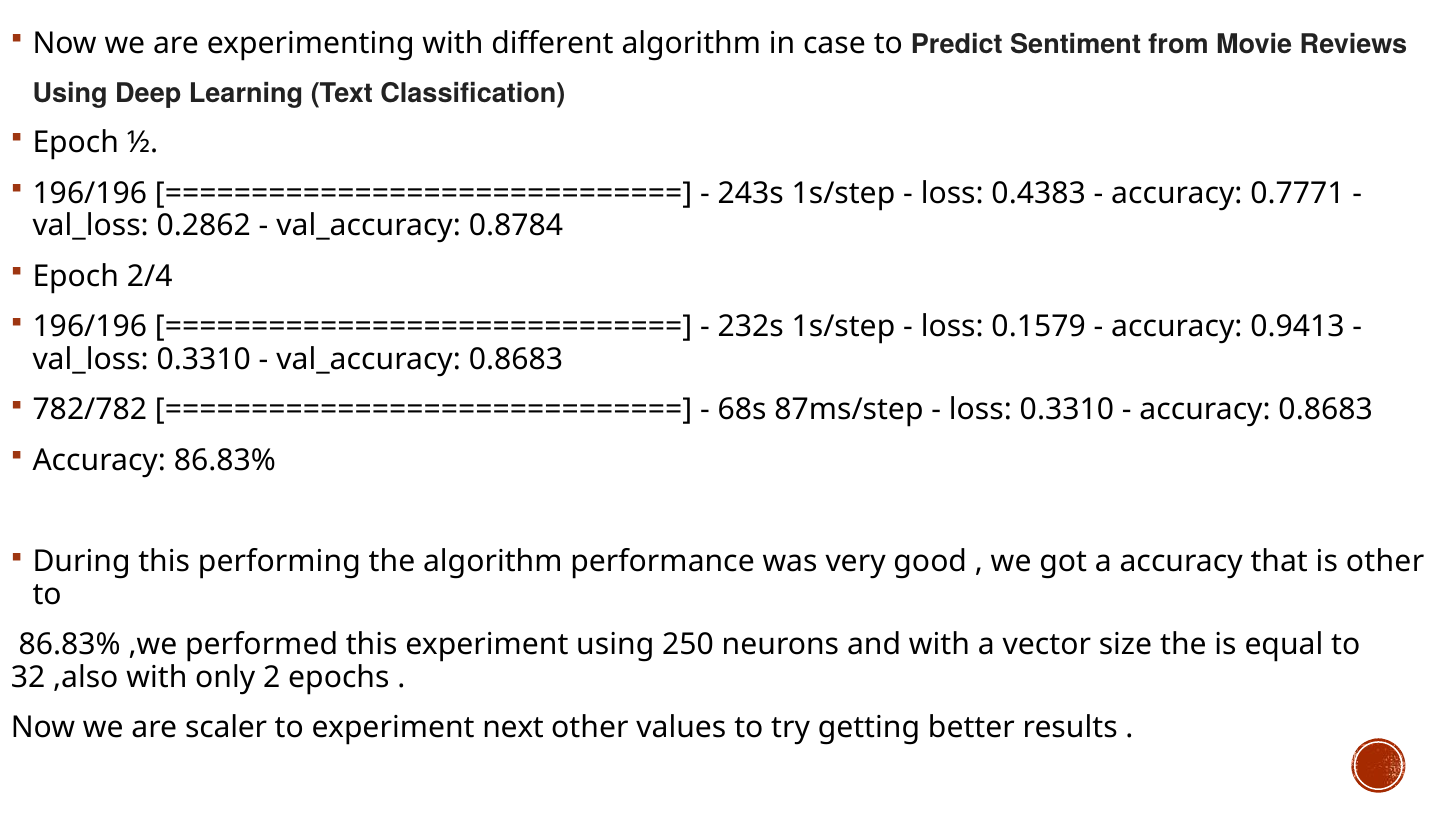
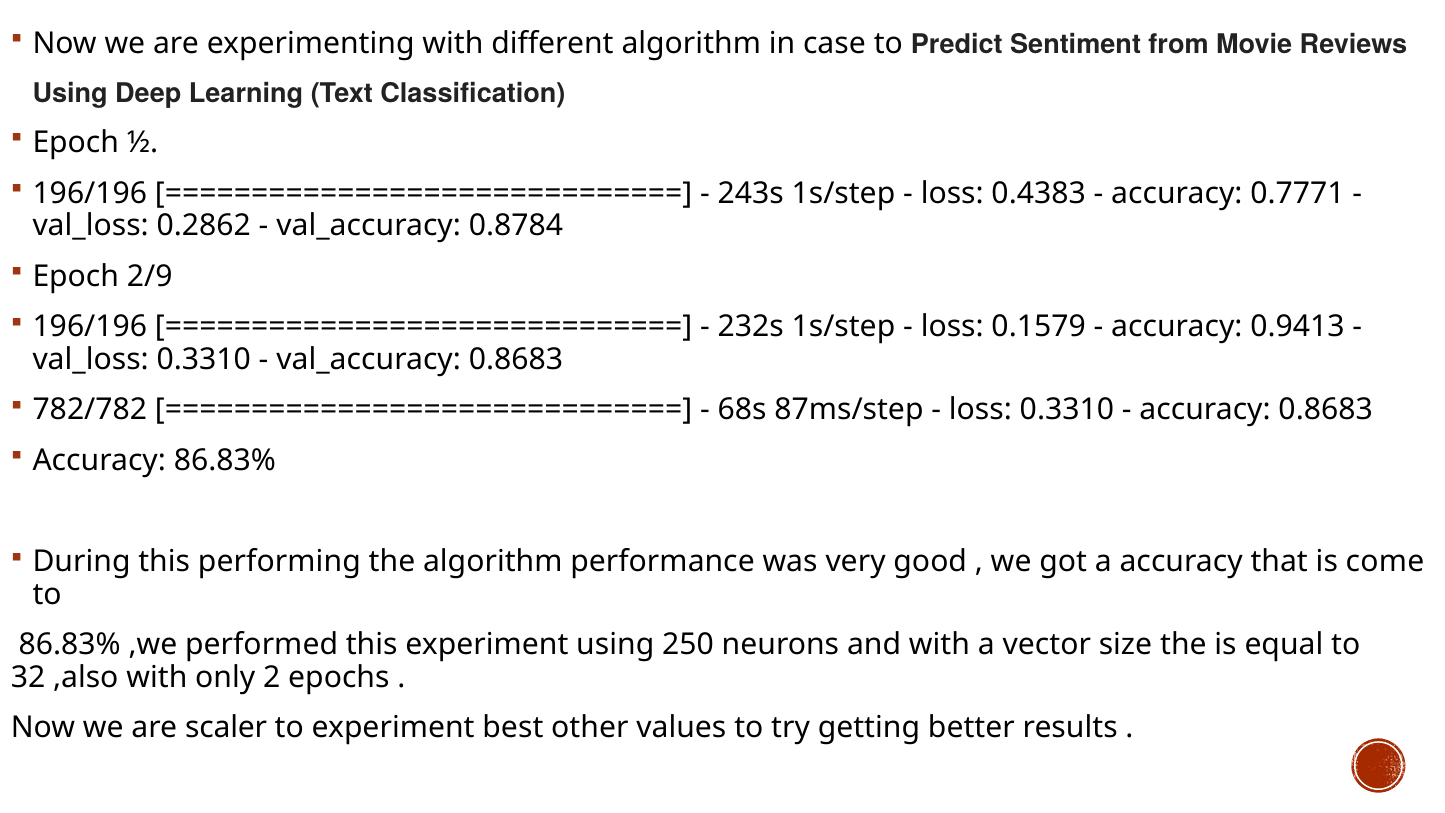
2/4: 2/4 -> 2/9 (150, 276)
is other: other -> come (1385, 561)
next: next -> best (513, 728)
